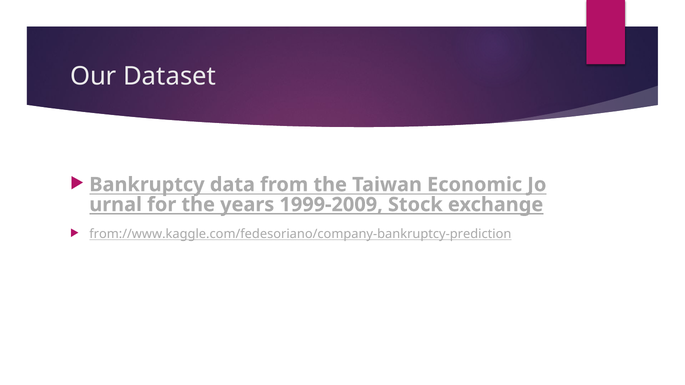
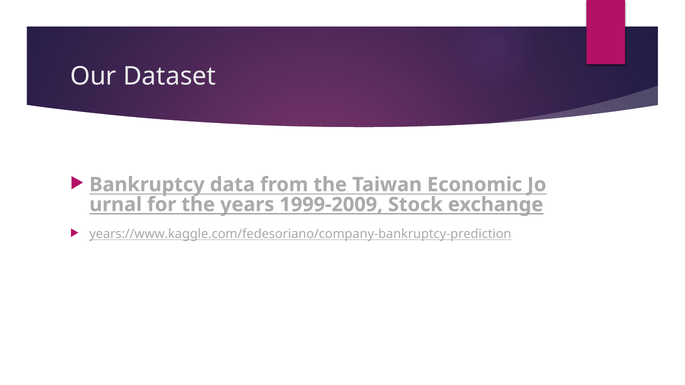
from://www.kaggle.com/fedesoriano/company-bankruptcy-prediction: from://www.kaggle.com/fedesoriano/company-bankruptcy-prediction -> years://www.kaggle.com/fedesoriano/company-bankruptcy-prediction (300, 234)
